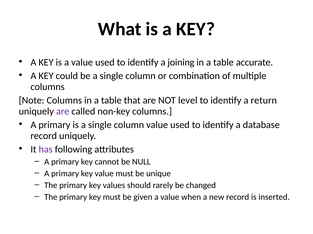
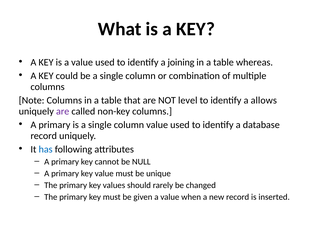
accurate: accurate -> whereas (254, 63)
return: return -> allows (264, 101)
has colour: purple -> blue (46, 150)
